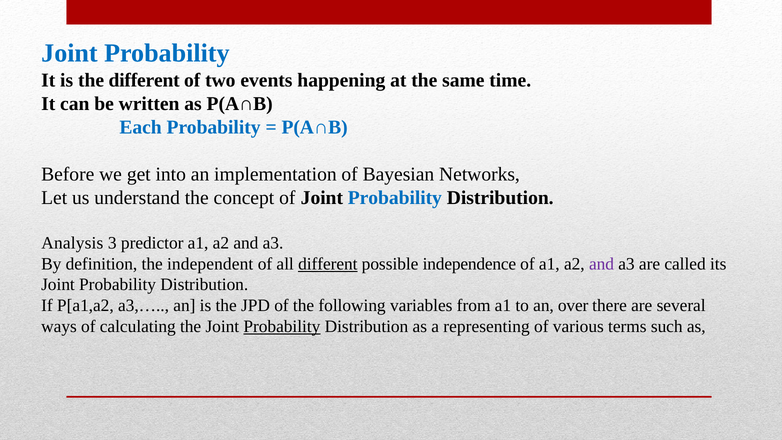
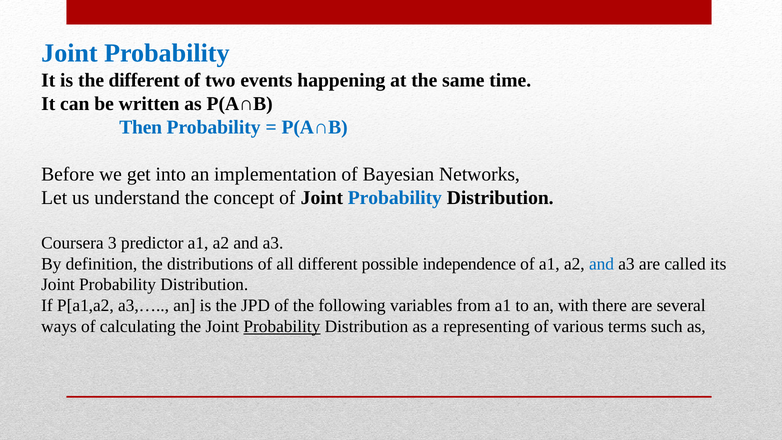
Each: Each -> Then (141, 127)
Analysis: Analysis -> Coursera (72, 243)
independent: independent -> distributions (210, 264)
different underline: present -> none (328, 264)
and colour: purple -> blue (602, 264)
over: over -> with (573, 305)
